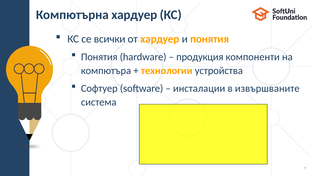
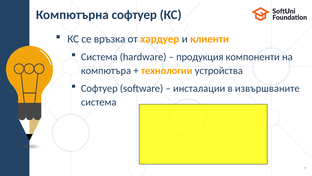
Компютърна хардуер: хардуер -> софтуер (134, 15)
всички: всички -> връзка (110, 39)
и понятия: понятия -> клиенти (210, 39)
Понятия: Понятия -> Система (99, 57)
